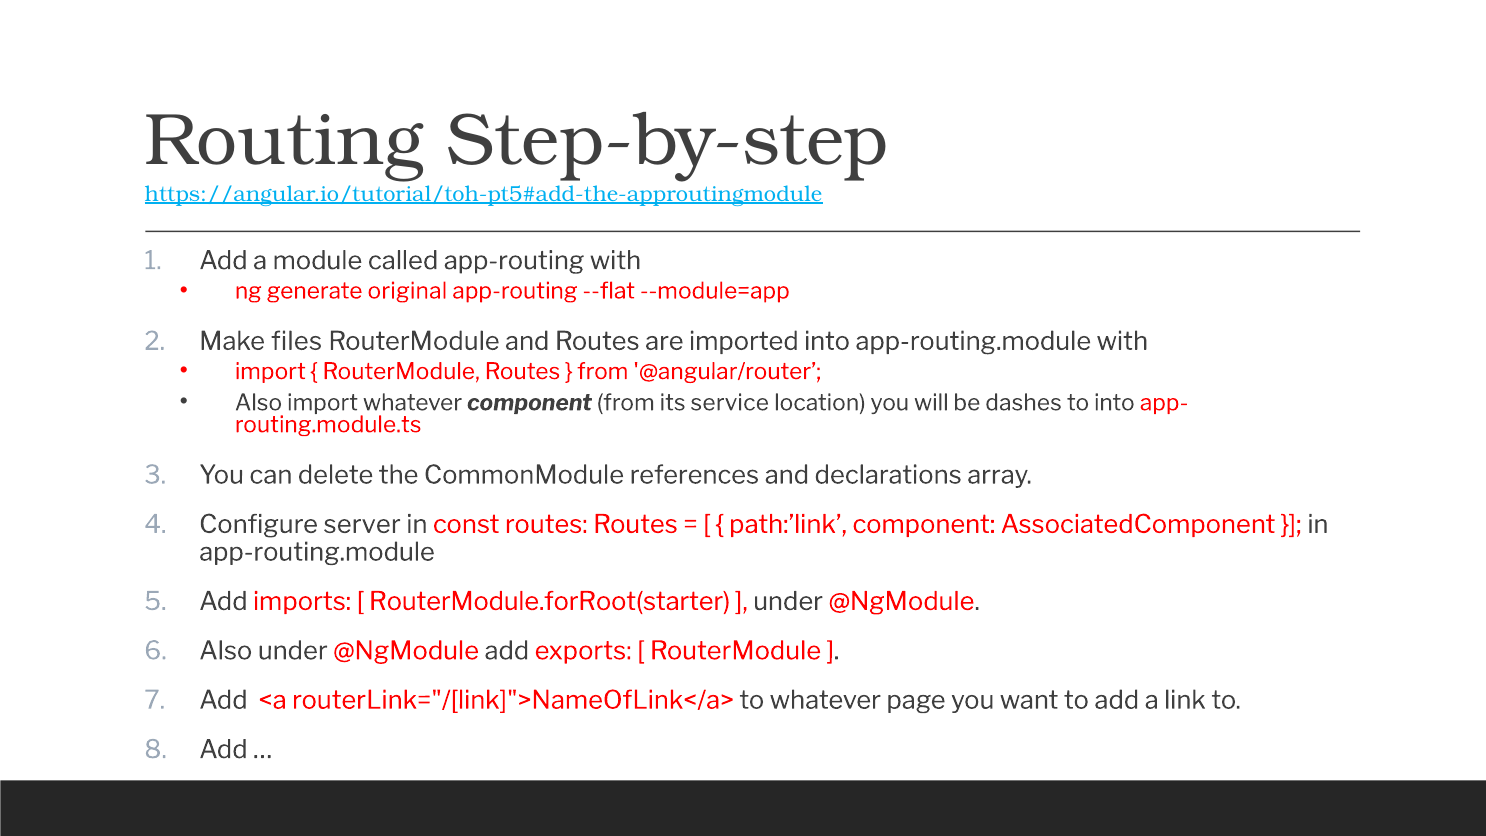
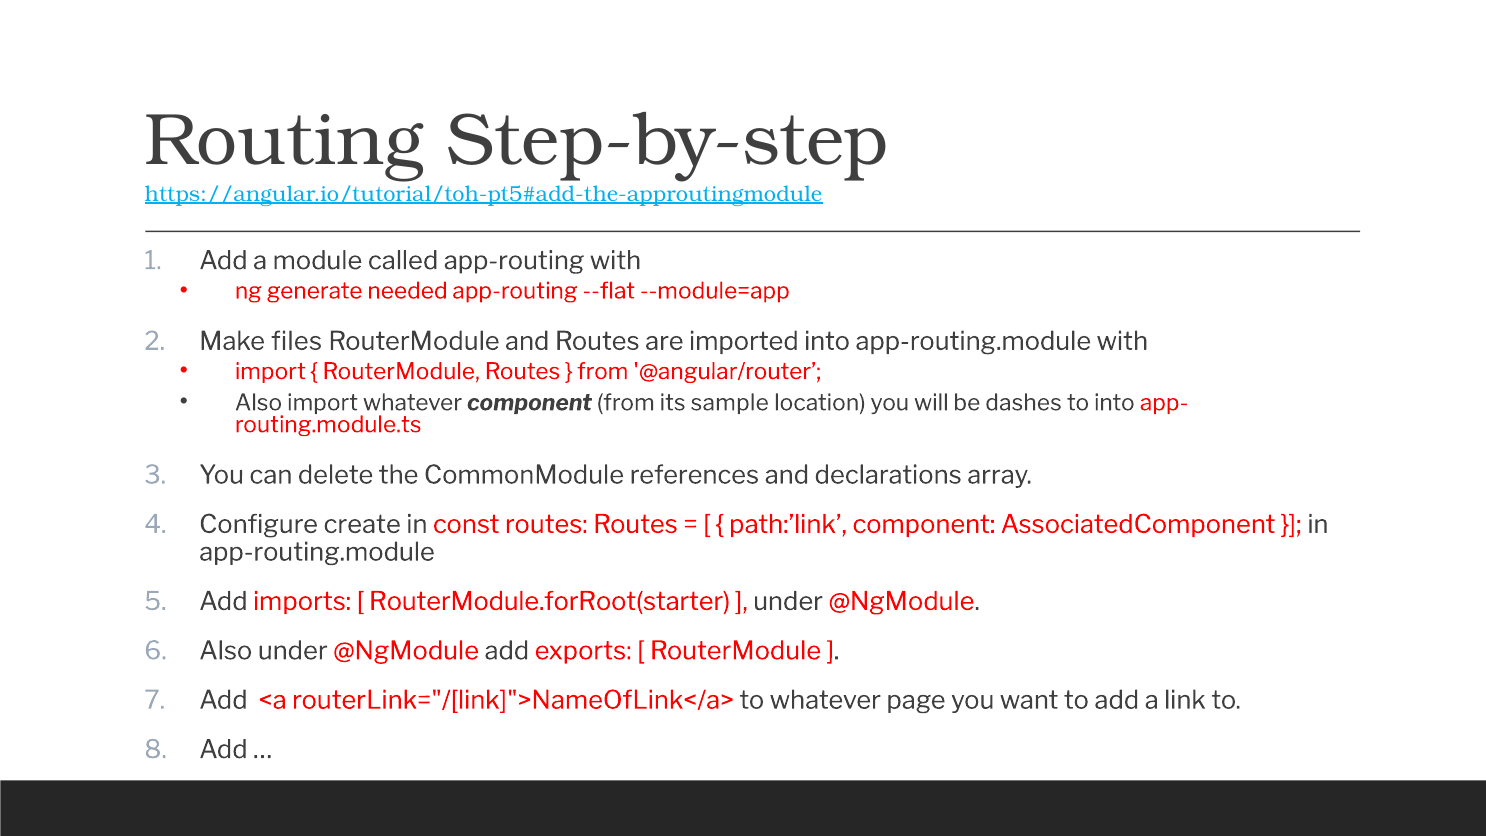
original: original -> needed (407, 291)
service: service -> sample (730, 403)
server: server -> create (362, 524)
